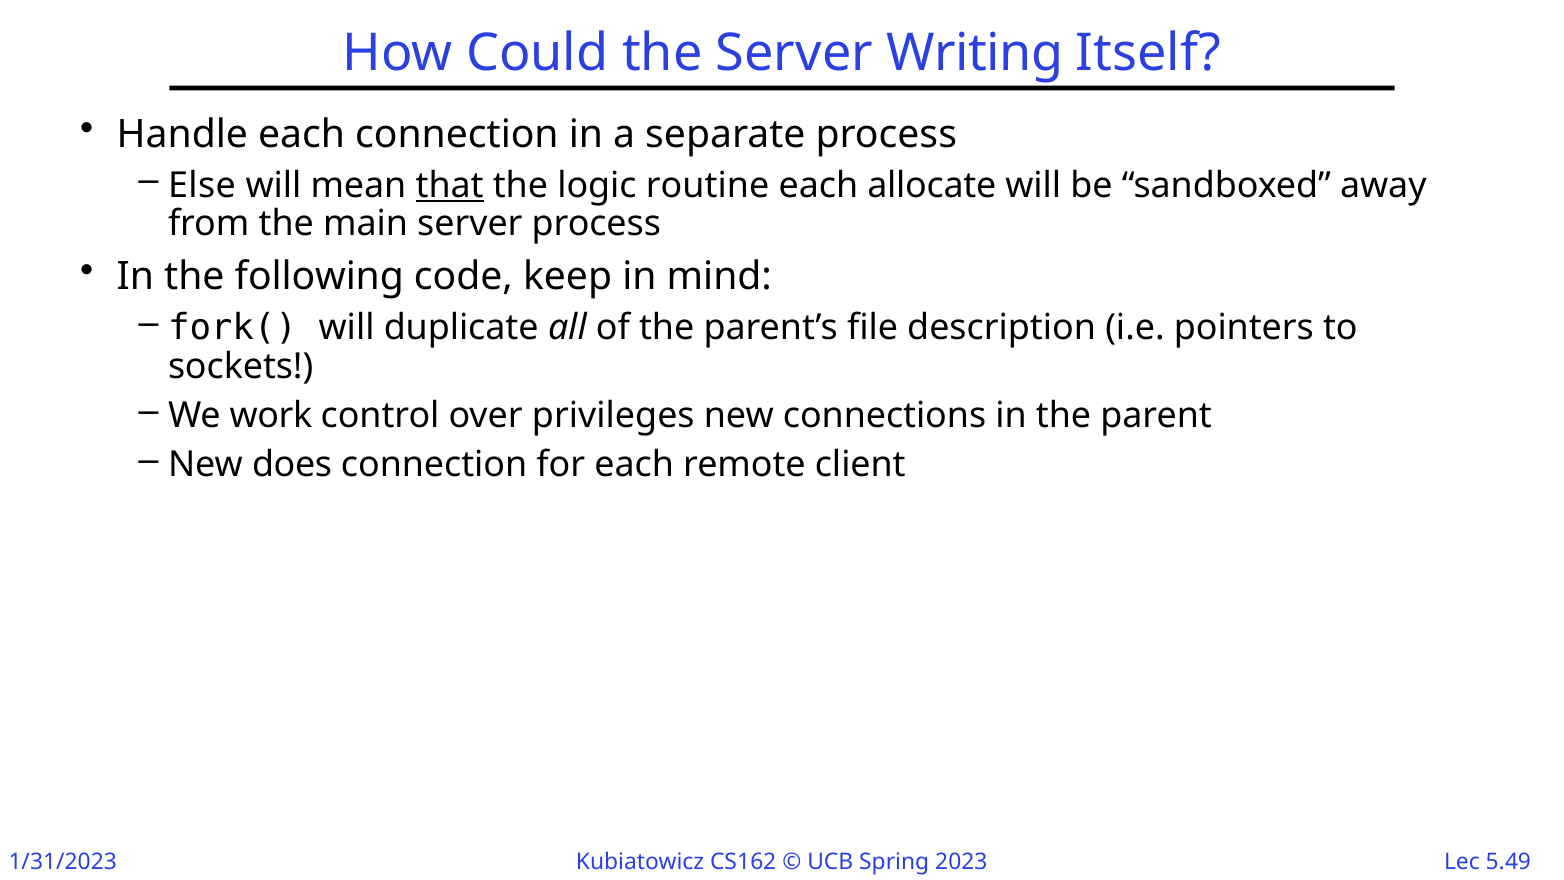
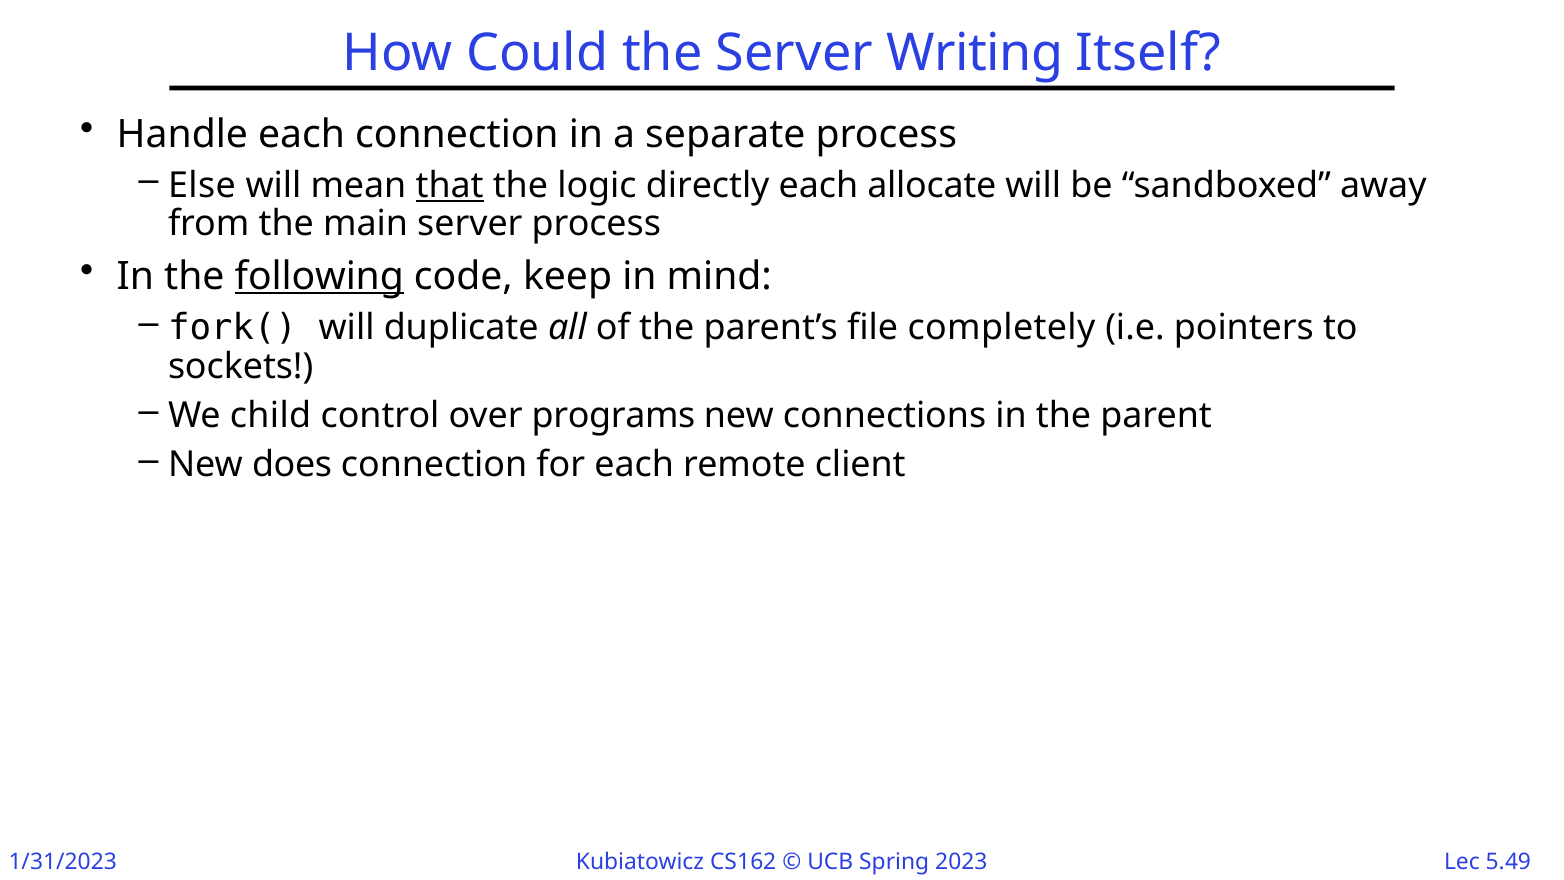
routine: routine -> directly (708, 185)
following underline: none -> present (319, 276)
description: description -> completely (1001, 327)
work: work -> child (271, 416)
privileges: privileges -> programs (614, 416)
